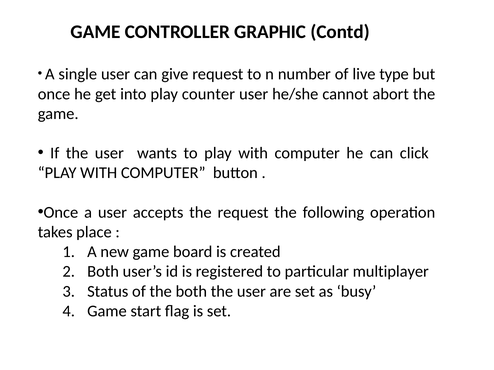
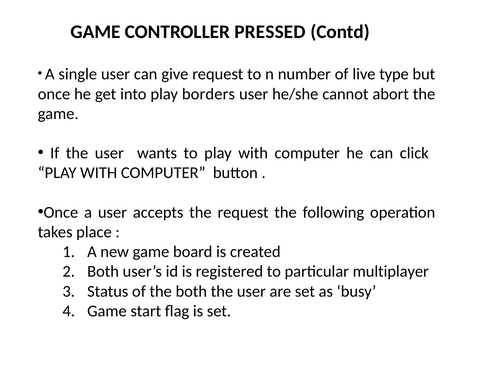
GRAPHIC: GRAPHIC -> PRESSED (270, 32)
counter: counter -> borders (208, 94)
